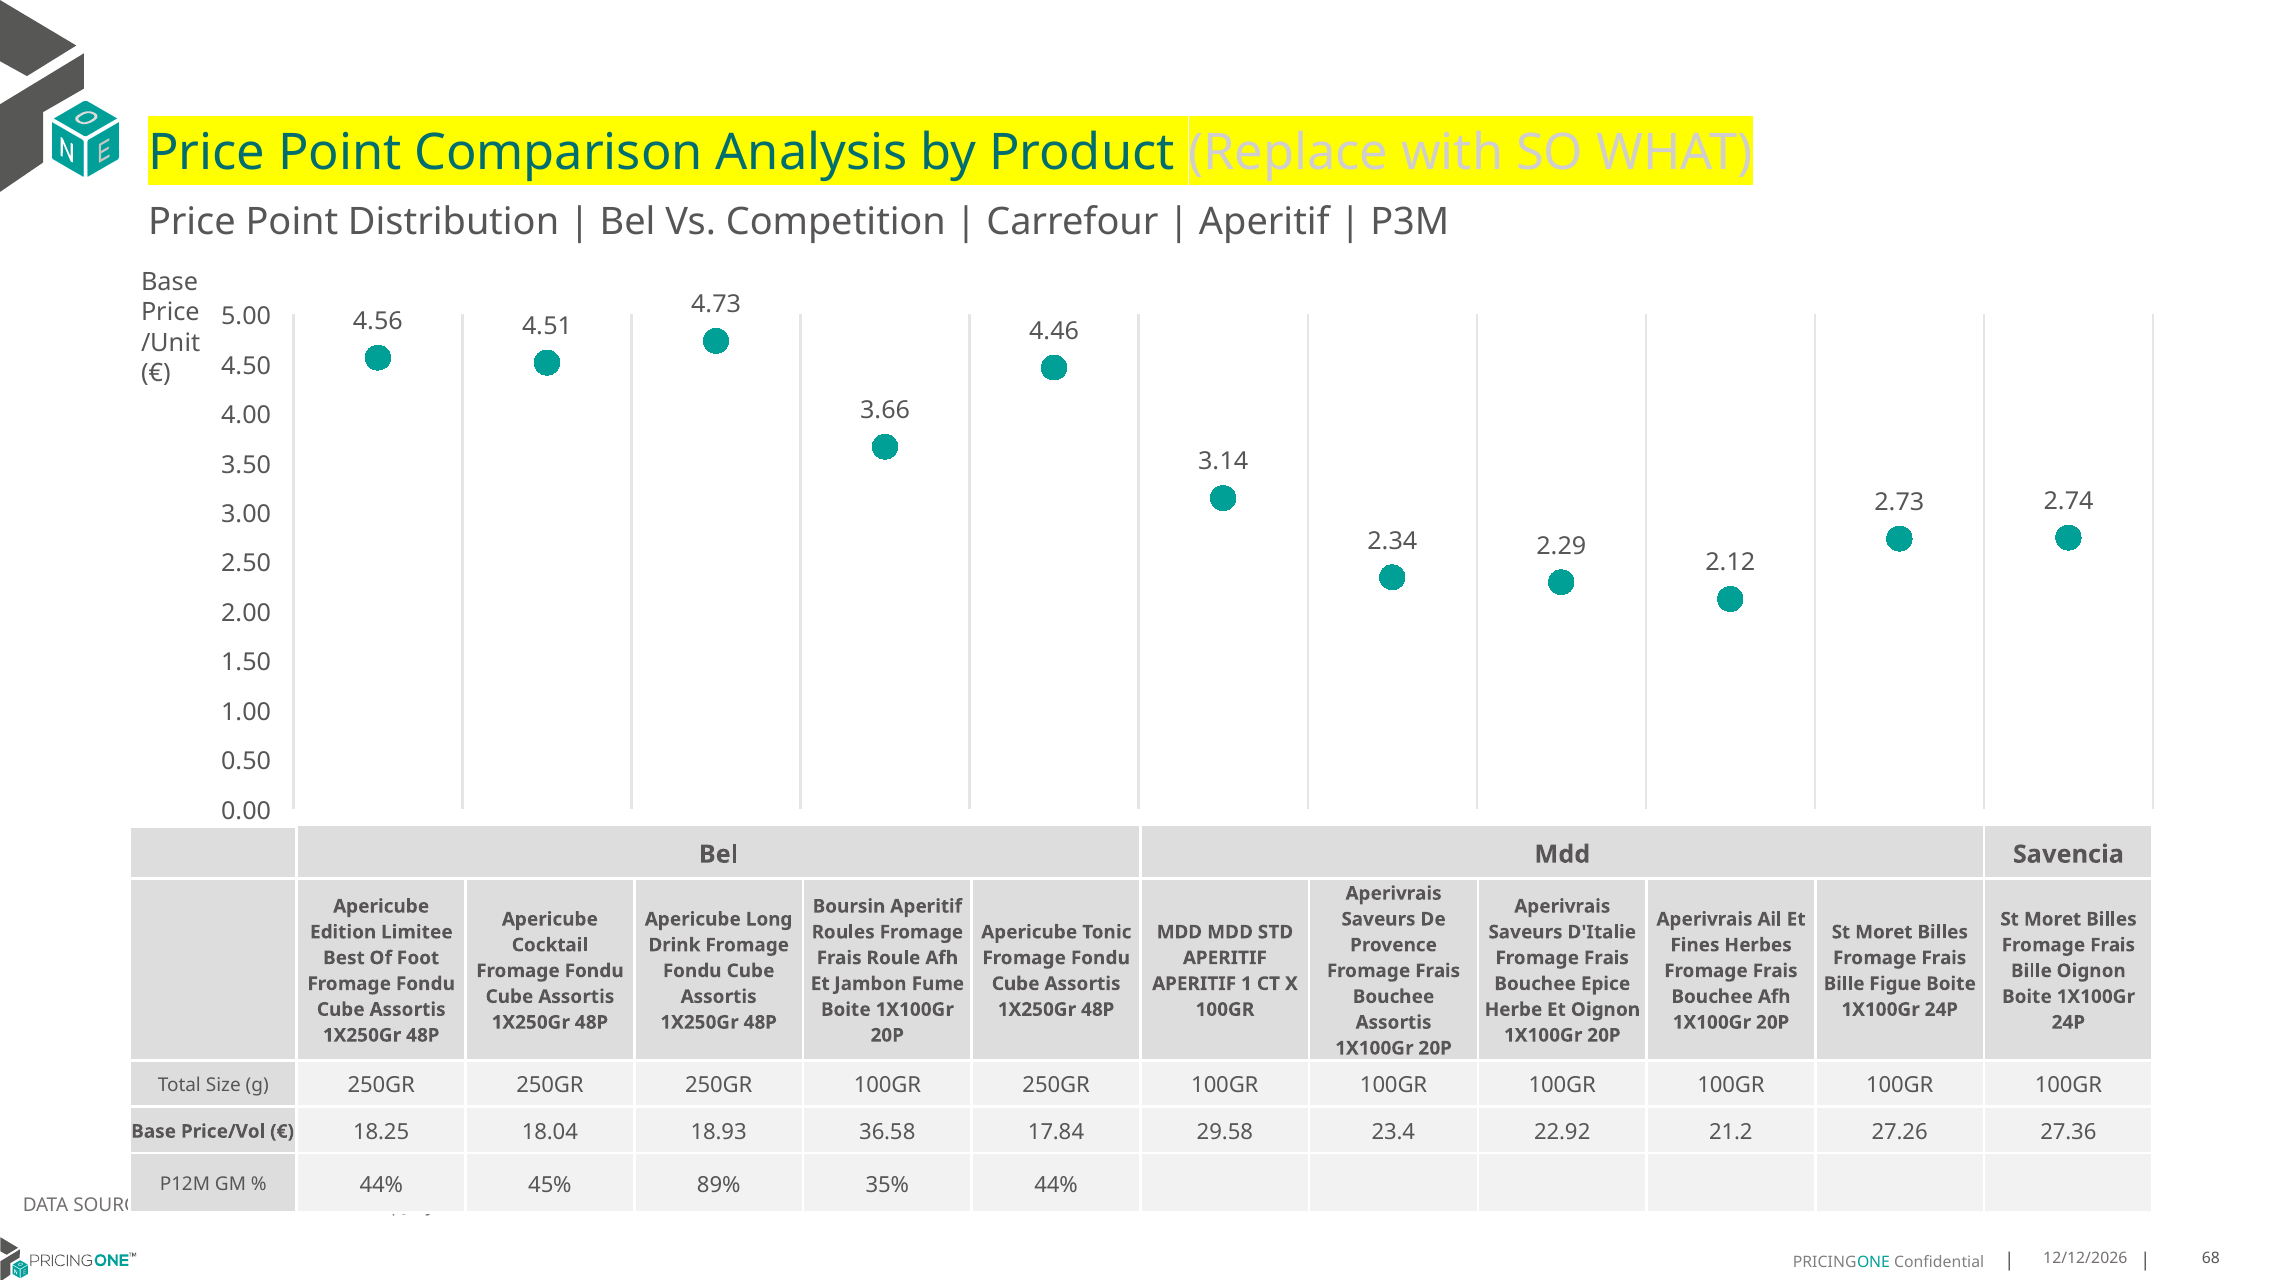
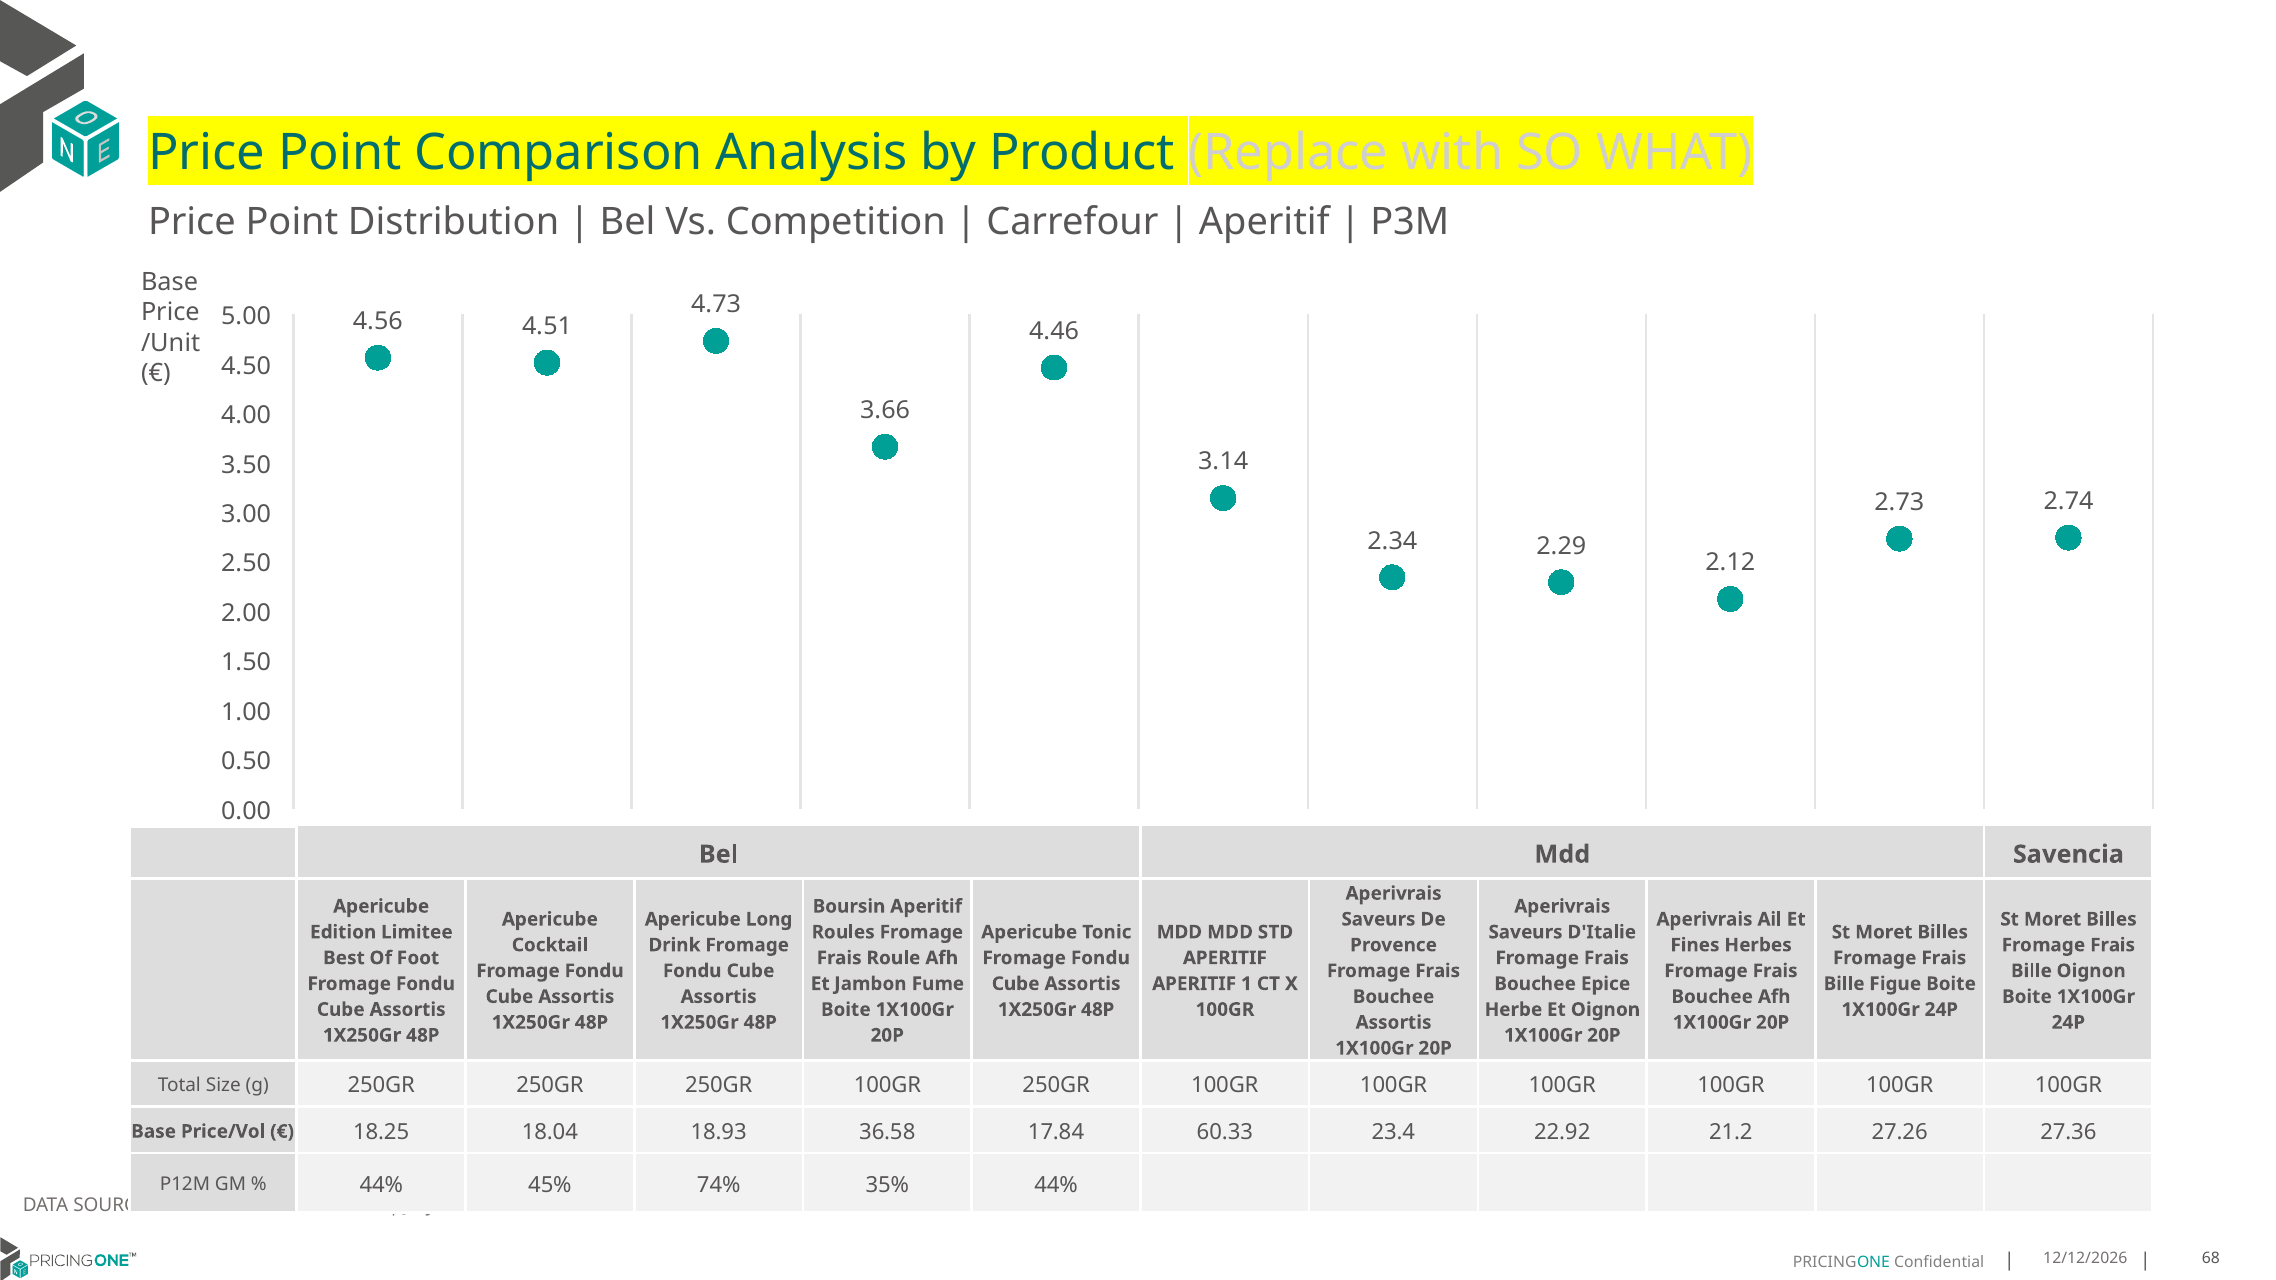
29.58: 29.58 -> 60.33 (1225, 1132)
89%: 89% -> 74% (719, 1185)
